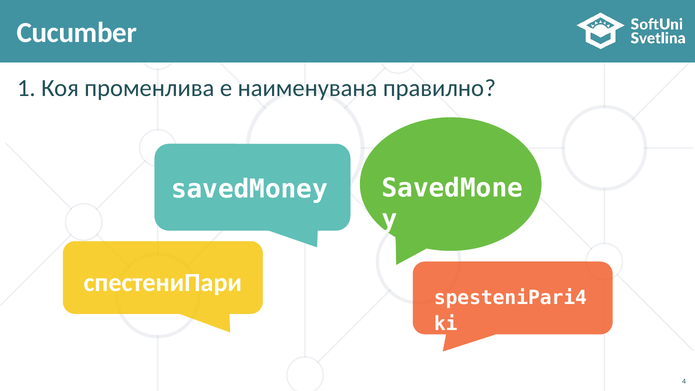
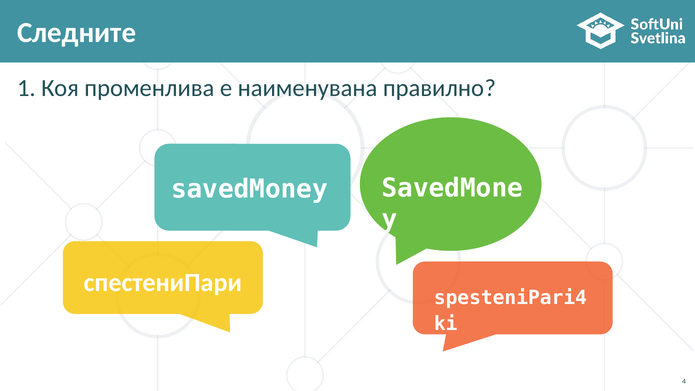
Cucumber: Cucumber -> Следните (77, 33)
